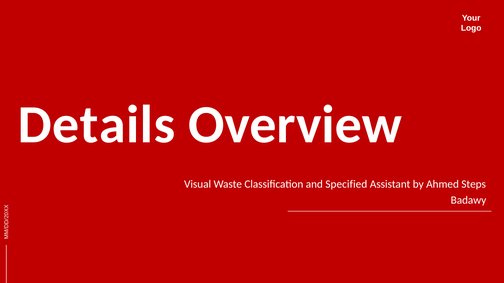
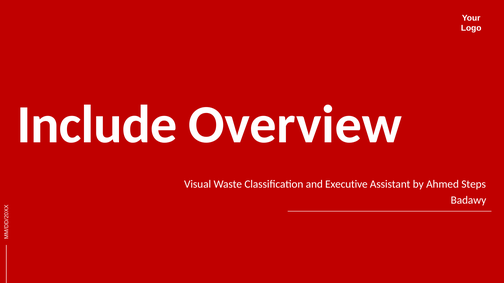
Details: Details -> Include (97, 125)
Specified: Specified -> Executive (346, 184)
